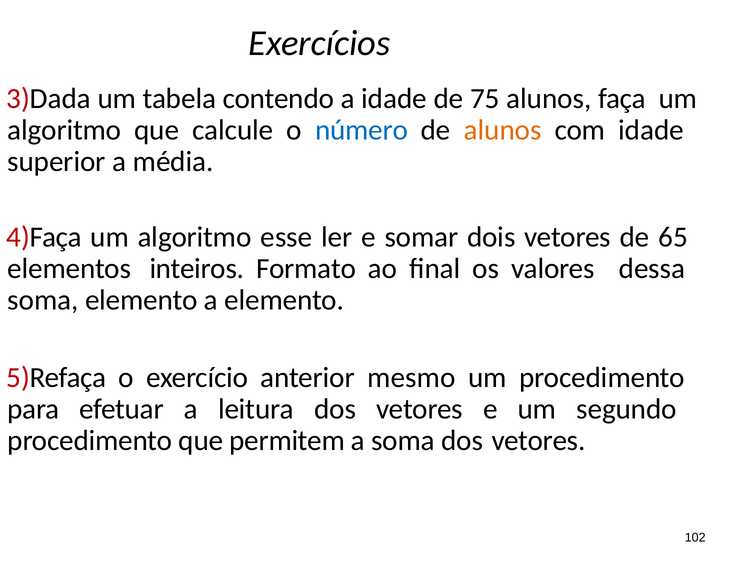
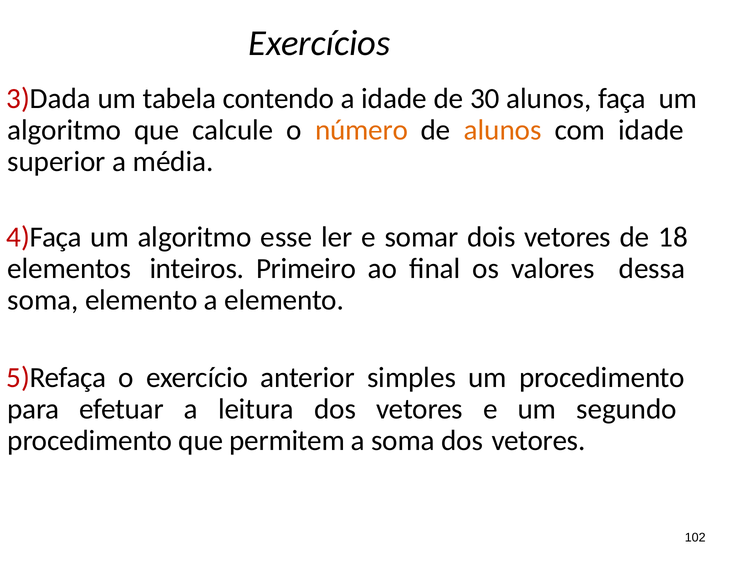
75: 75 -> 30 (485, 99)
número colour: blue -> orange (362, 130)
65: 65 -> 18 (673, 237)
Formato: Formato -> Primeiro (306, 269)
mesmo: mesmo -> simples (412, 378)
